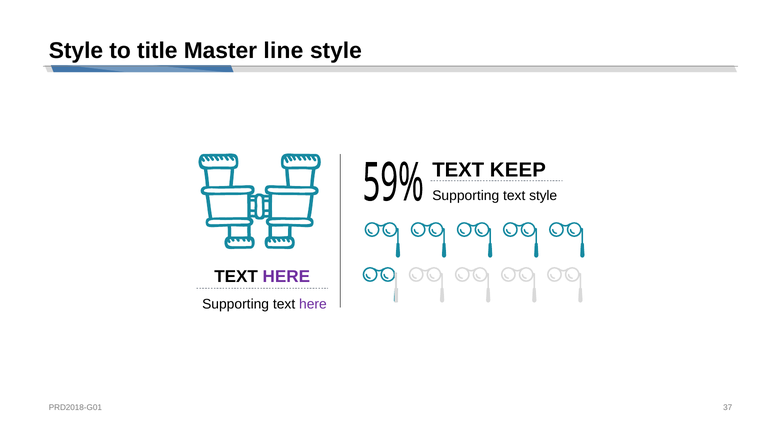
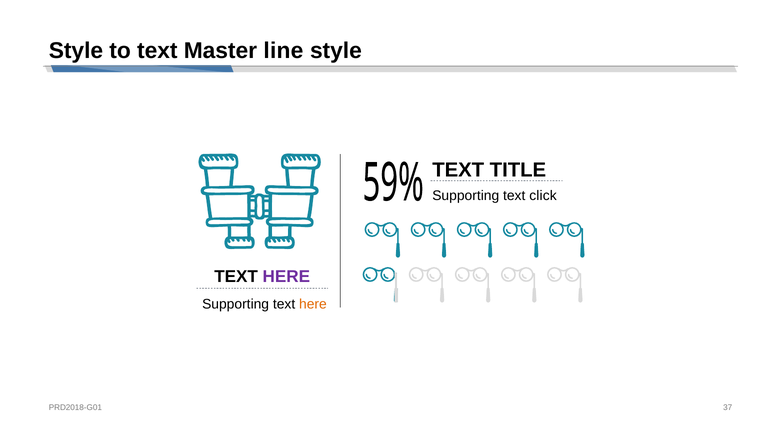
to title: title -> text (157, 51)
KEEP: KEEP -> TITLE (518, 170)
text style: style -> click (543, 196)
here colour: purple -> orange (313, 304)
